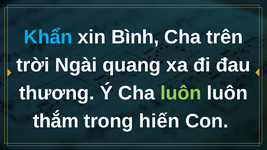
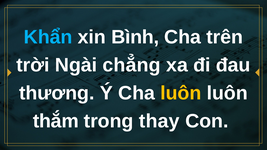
quang: quang -> chẳng (132, 65)
luôn colour: light green -> yellow (181, 93)
hiến: hiến -> thay (159, 121)
